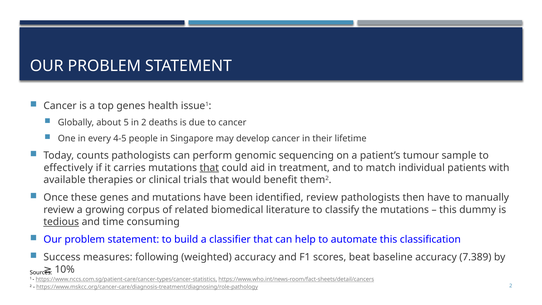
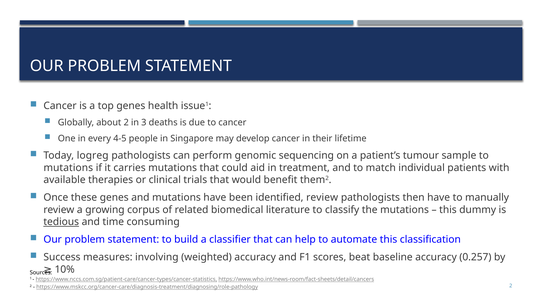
about 5: 5 -> 2 (126, 122)
in 2: 2 -> 3 (144, 122)
counts: counts -> logreg (93, 155)
effectively: effectively -> mutations (68, 168)
that underline: present -> none (209, 168)
following: following -> involving (157, 257)
7.389: 7.389 -> 0.257 (475, 257)
